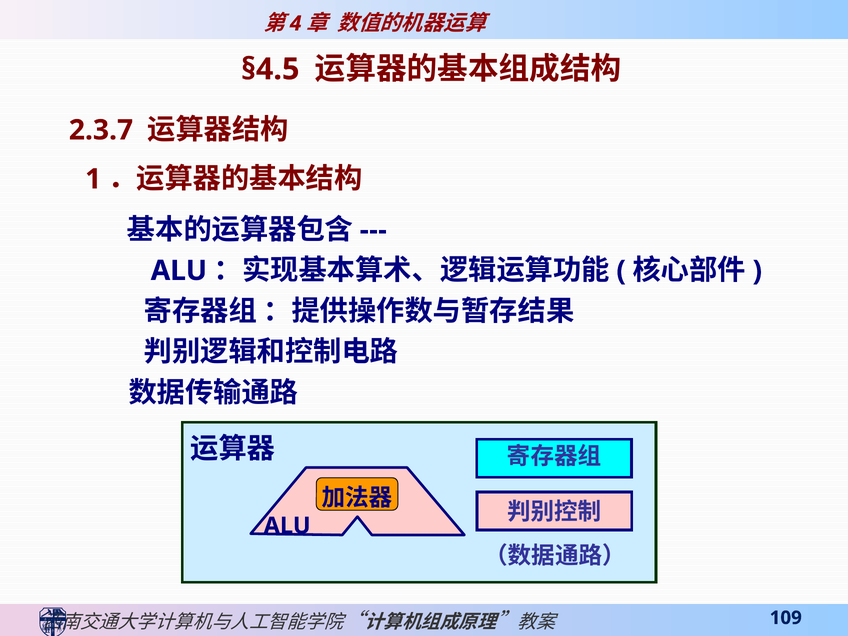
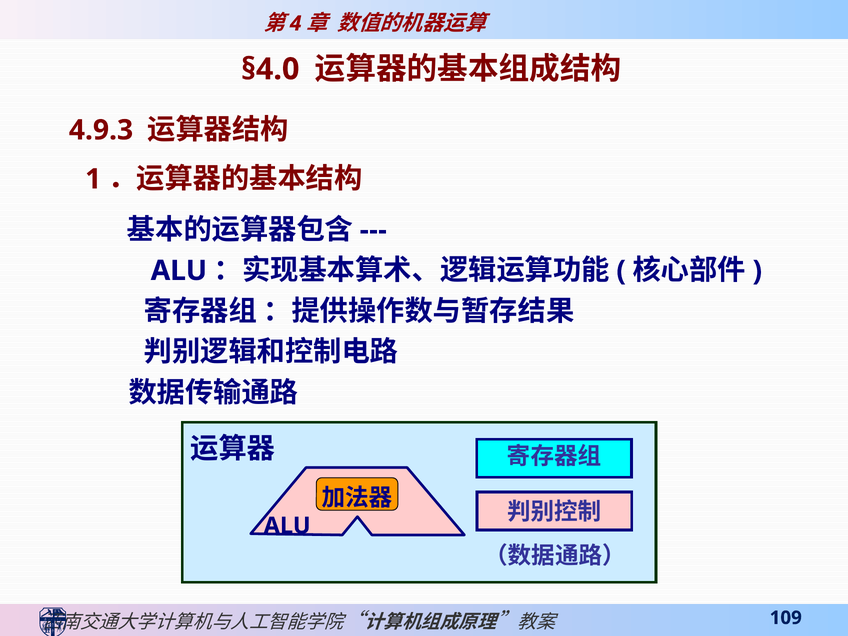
§4.5: §4.5 -> §4.0 (270, 69)
2.3.7: 2.3.7 -> 4.9.3 (101, 130)
